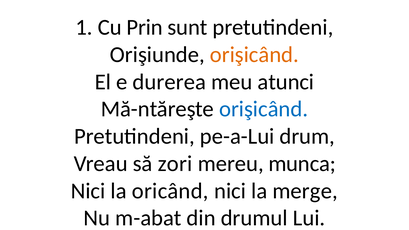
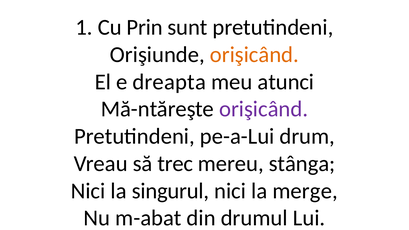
durerea: durerea -> dreapta (169, 82)
orişicând colour: blue -> purple (264, 109)
zori: zori -> trec (175, 164)
munca: munca -> stânga (302, 164)
oricând: oricând -> singurul (171, 191)
